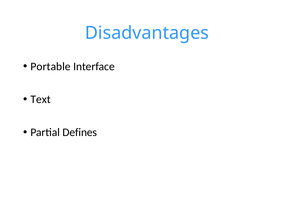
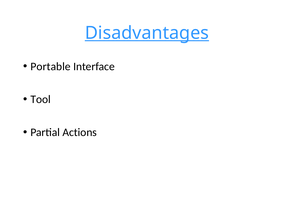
Disadvantages underline: none -> present (147, 33)
Text: Text -> Tool (41, 99)
Defines: Defines -> Actions (80, 132)
